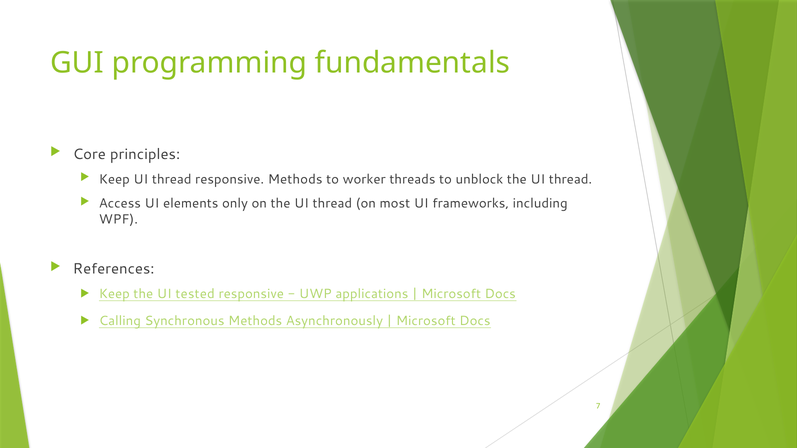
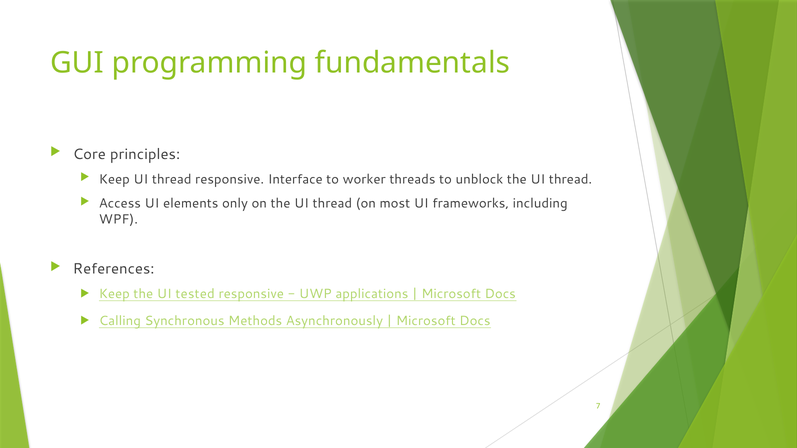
responsive Methods: Methods -> Interface (295, 179)
